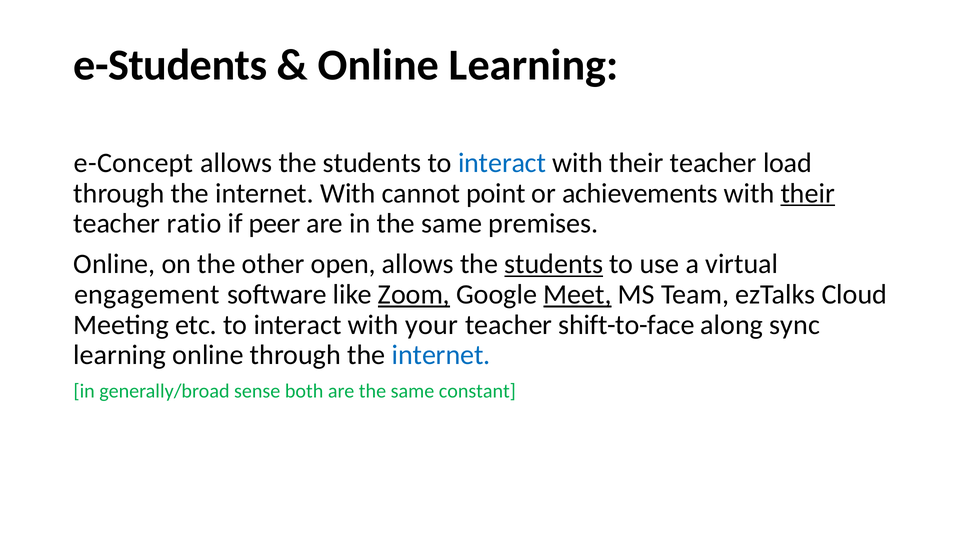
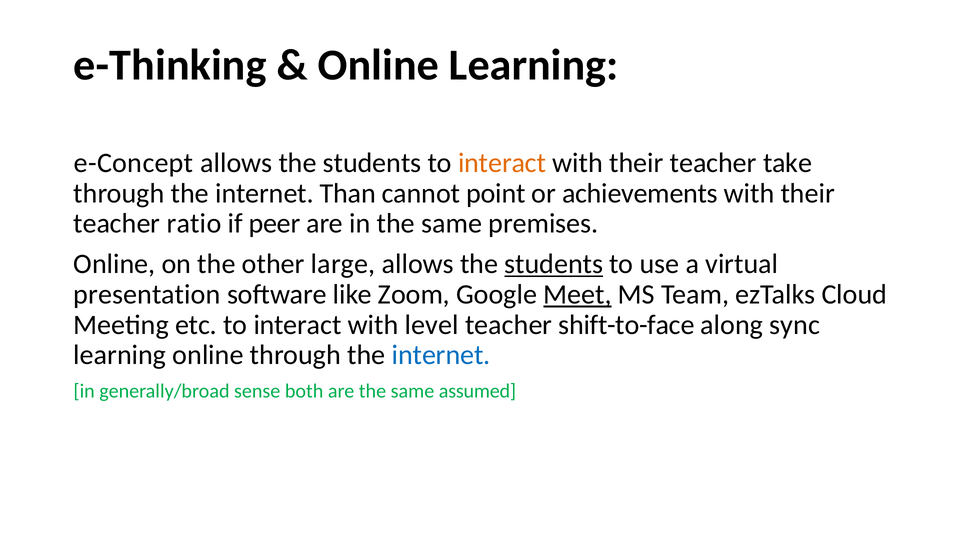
e-Students: e-Students -> e-Thinking (170, 65)
interact colour: blue -> orange (502, 163)
load: load -> take (788, 163)
internet With: With -> Than (348, 193)
their underline: present -> none (808, 193)
open: open -> large (343, 264)
engagement: engagement -> presentation (147, 295)
Zoom underline: present -> none (414, 295)
your: your -> level (432, 325)
constant: constant -> assumed (477, 391)
